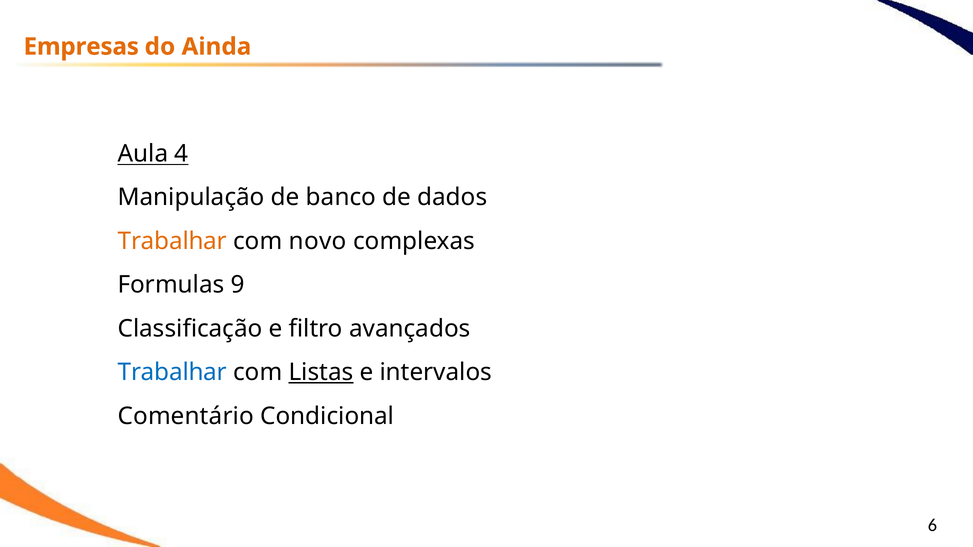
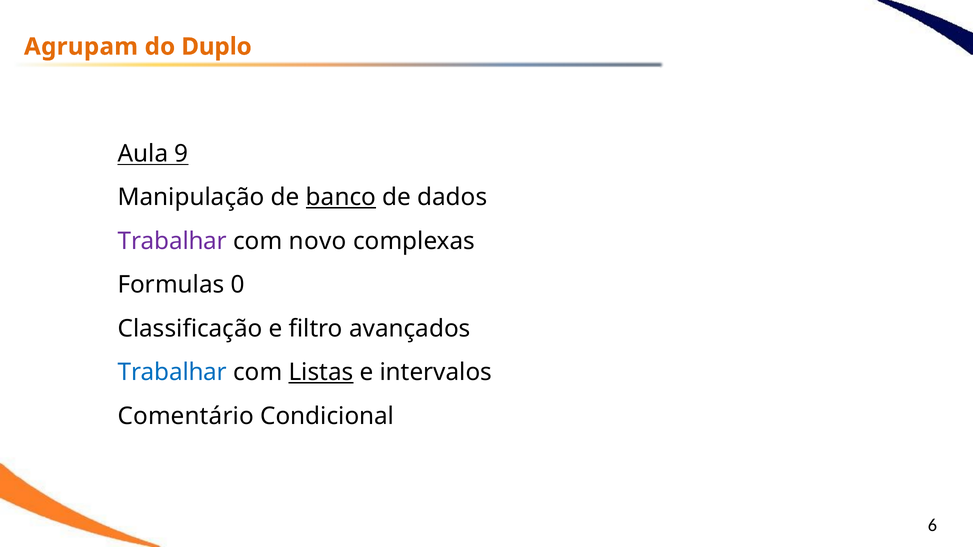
Empresas: Empresas -> Agrupam (81, 47)
Ainda: Ainda -> Duplo (217, 47)
4: 4 -> 9 (181, 154)
banco underline: none -> present (341, 197)
Trabalhar colour: orange -> purple (172, 241)
9: 9 -> 0 (238, 285)
